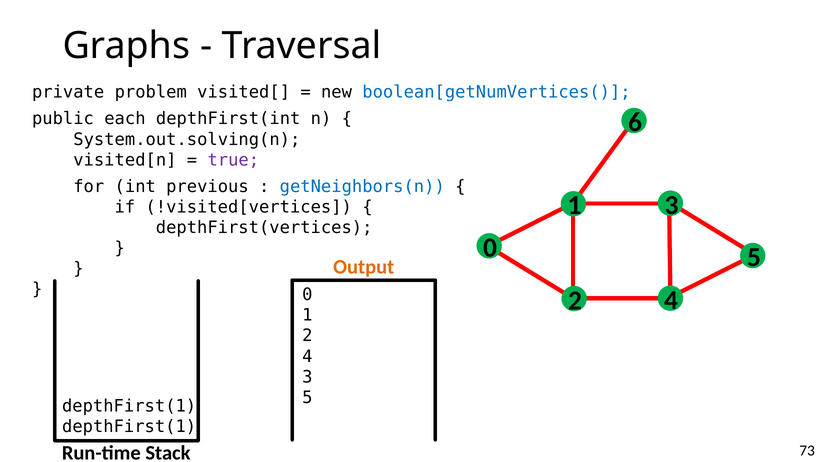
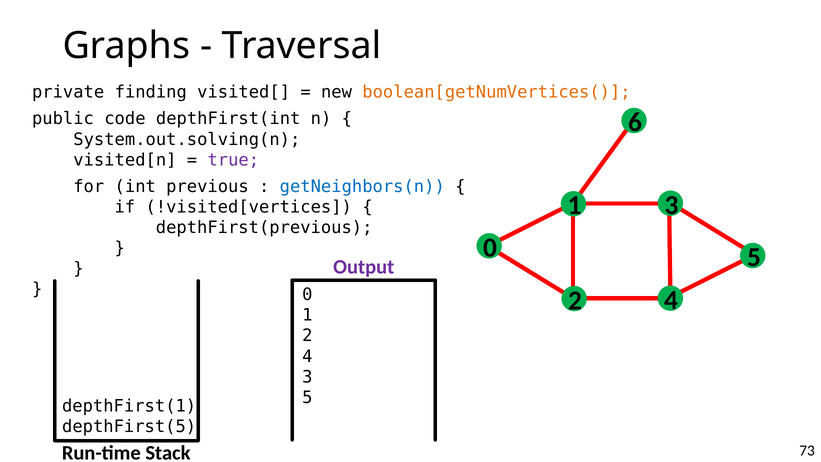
problem: problem -> finding (151, 92)
boolean[getNumVertices( colour: blue -> orange (496, 92)
each: each -> code (125, 119)
depthFirst(vertices: depthFirst(vertices -> depthFirst(previous (264, 228)
Output colour: orange -> purple (364, 267)
depthFirst(1: depthFirst(1 -> depthFirst(5 (129, 426)
